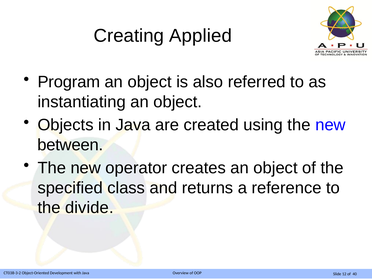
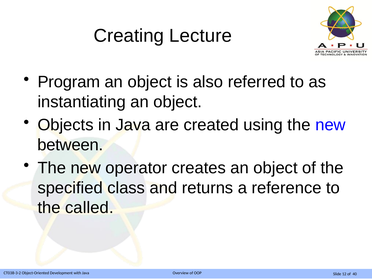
Applied: Applied -> Lecture (201, 36)
divide: divide -> called (89, 208)
